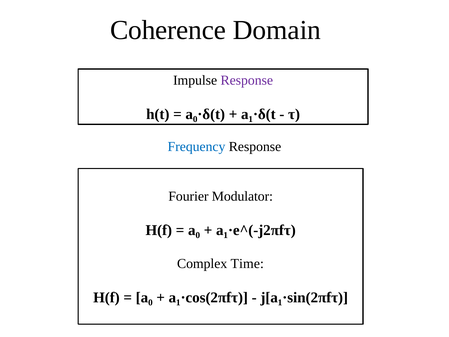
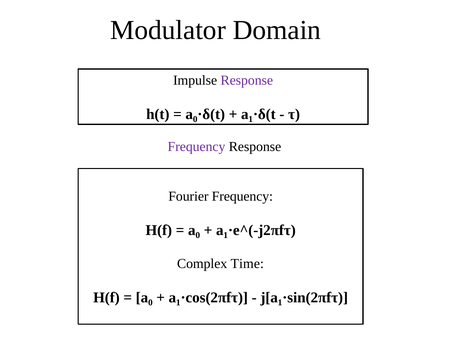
Coherence: Coherence -> Modulator (168, 30)
Frequency colour: blue -> purple (197, 147)
Fourier Modulator: Modulator -> Frequency (242, 196)
